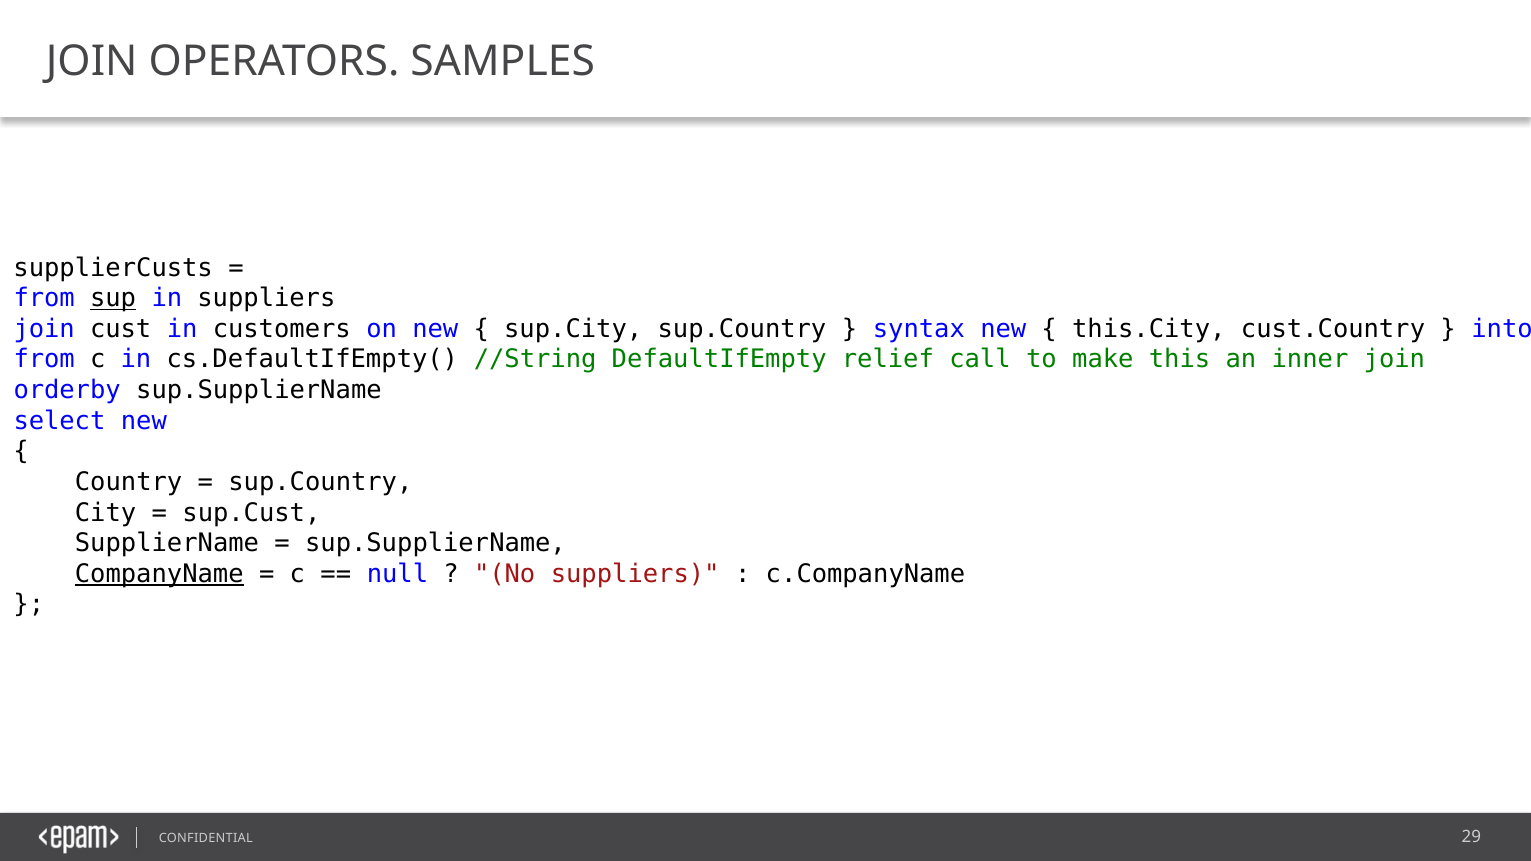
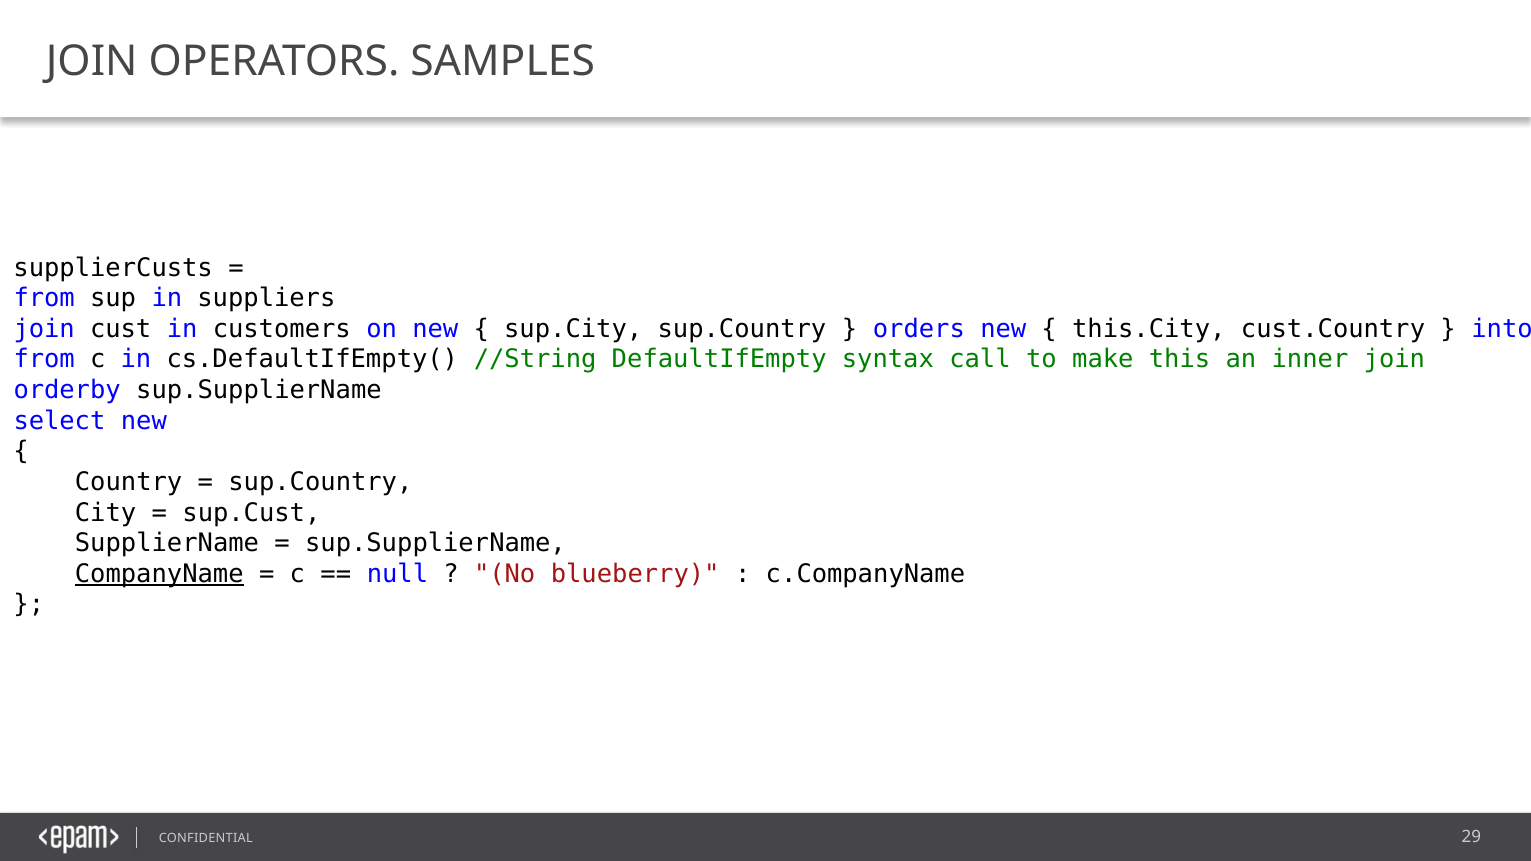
sup underline: present -> none (113, 298)
syntax: syntax -> orders (919, 329)
relief: relief -> syntax (888, 360)
No suppliers: suppliers -> blueberry (635, 574)
